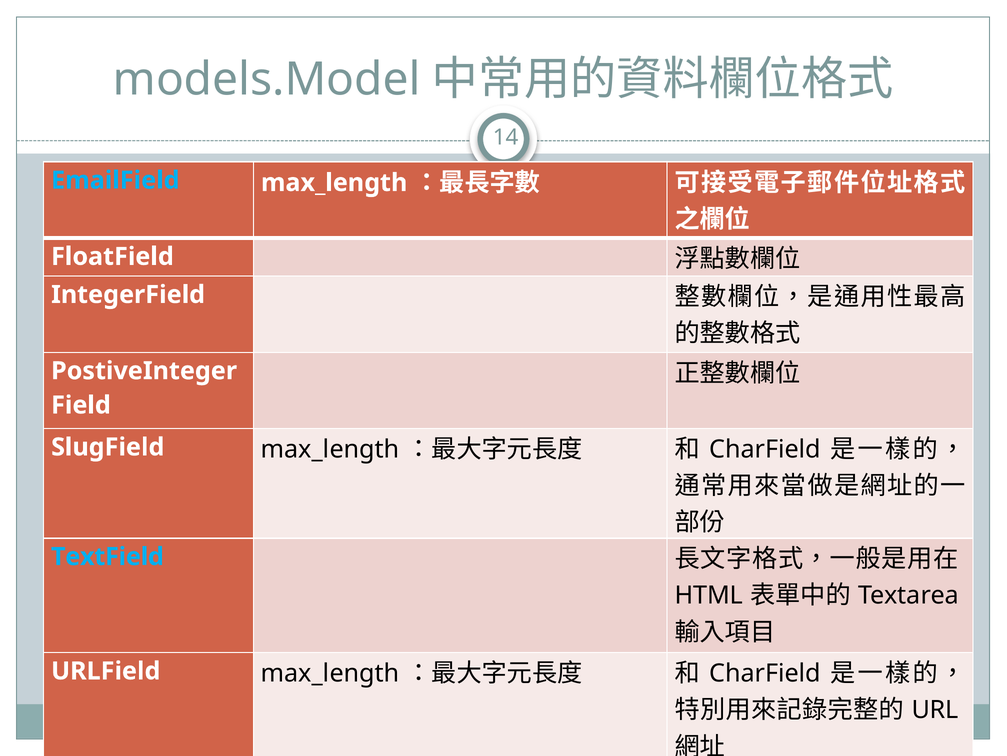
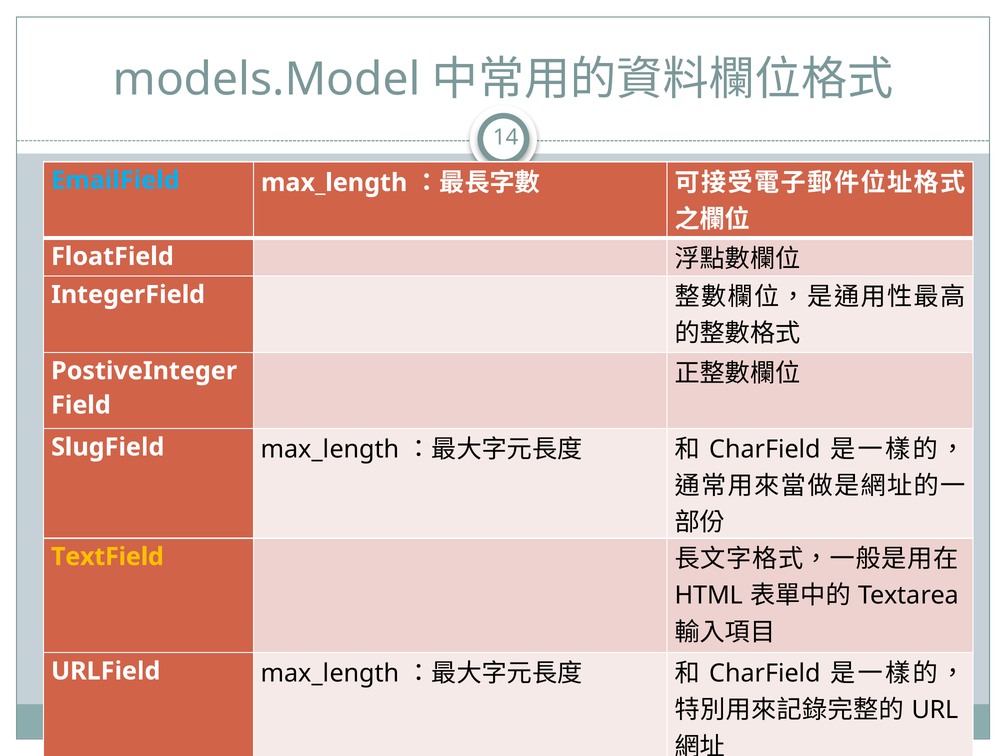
TextField colour: light blue -> yellow (107, 556)
